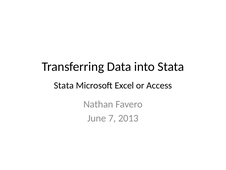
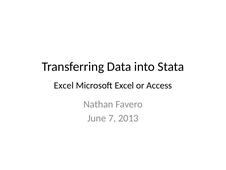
Stata: Stata -> Excel (64, 85)
